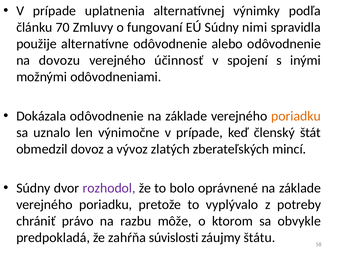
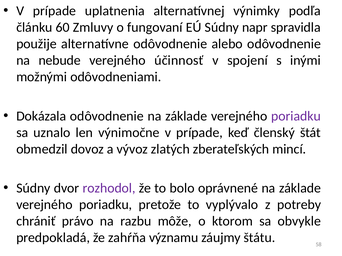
70: 70 -> 60 (63, 27)
nimi: nimi -> napr (255, 27)
dovozu: dovozu -> nebude (60, 61)
poriadku colour: orange -> purple (296, 116)
súvislosti: súvislosti -> významu (174, 238)
